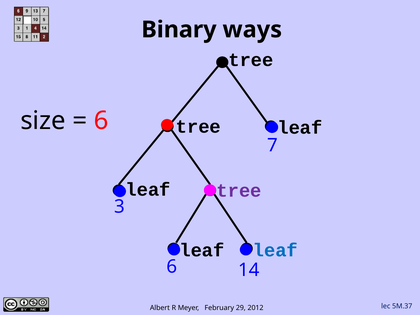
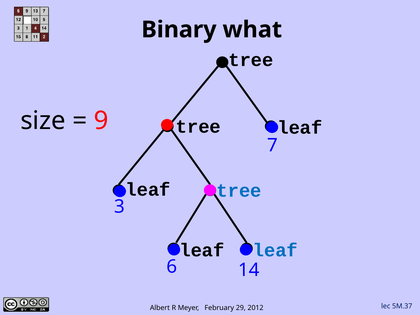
ways: ways -> what (252, 30)
6: 6 -> 9 (101, 121)
tree colour: purple -> blue (239, 191)
